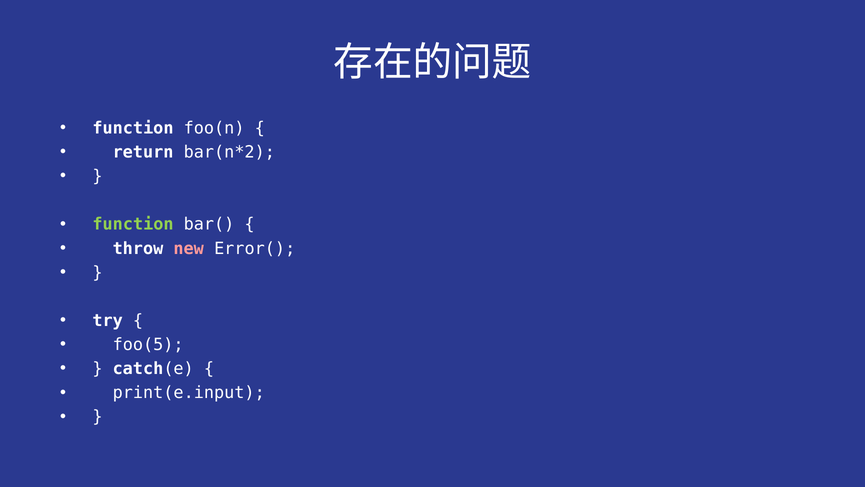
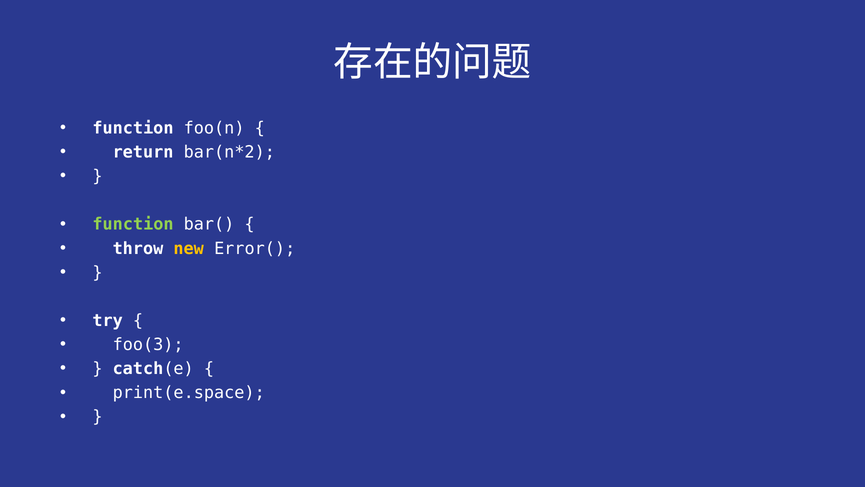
new colour: pink -> yellow (189, 248)
foo(5: foo(5 -> foo(3 (148, 344)
print(e.input: print(e.input -> print(e.space (189, 393)
